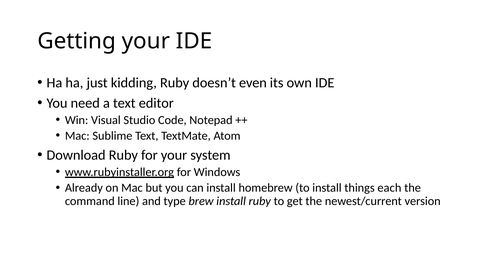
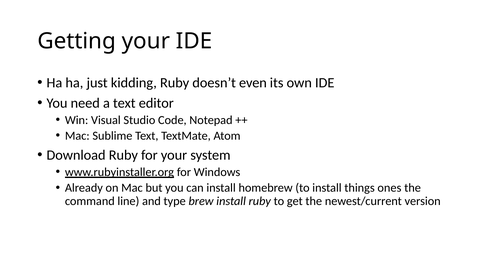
each: each -> ones (389, 188)
